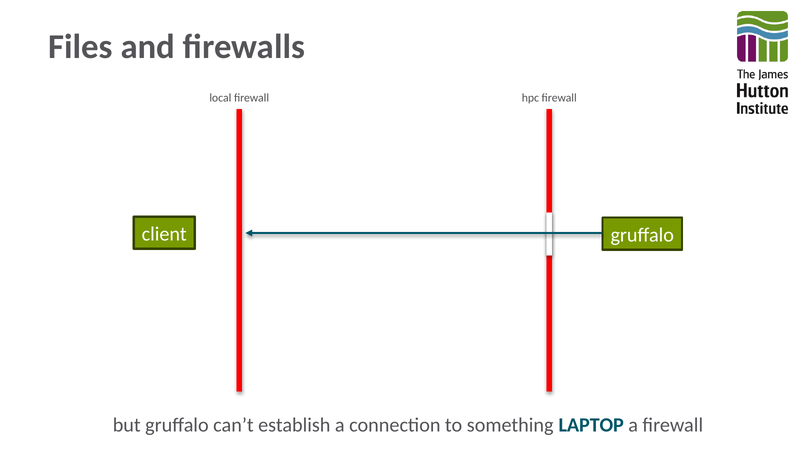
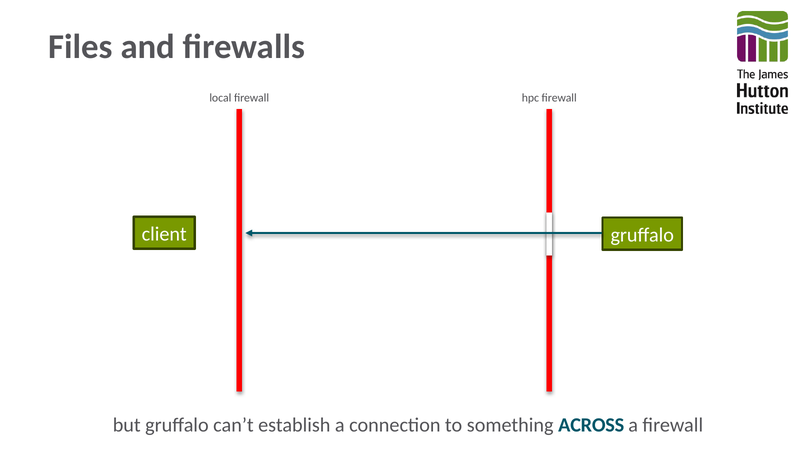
LAPTOP: LAPTOP -> ACROSS (591, 426)
